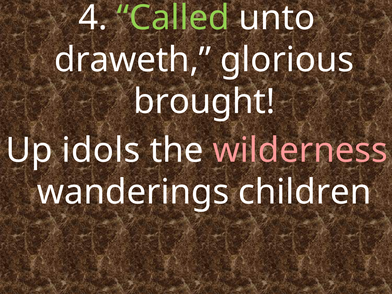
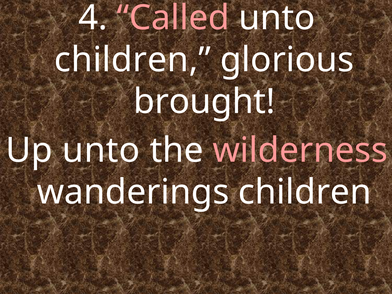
Called colour: light green -> pink (173, 18)
draweth: draweth -> children (133, 60)
Up idols: idols -> unto (101, 150)
